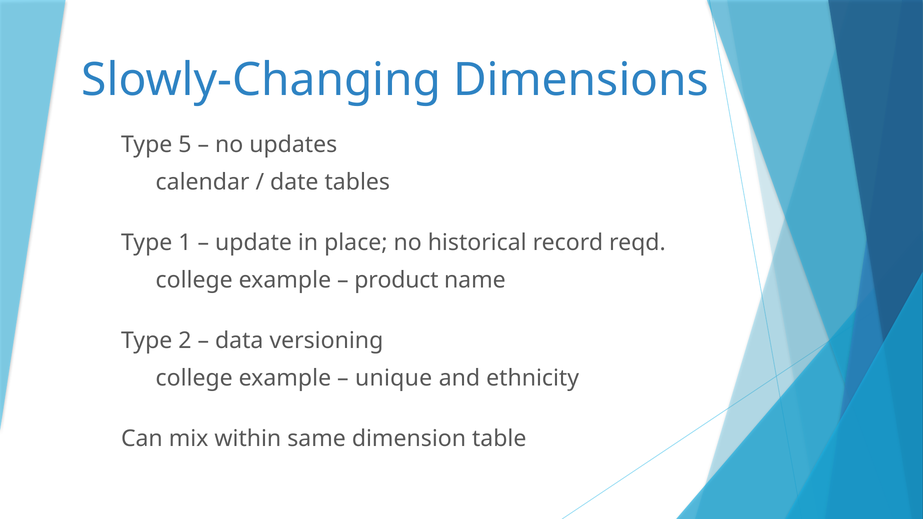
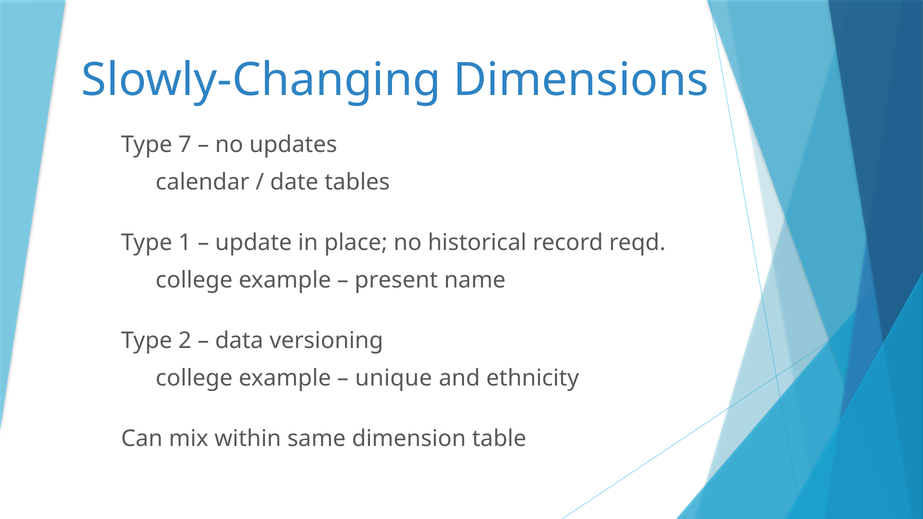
5: 5 -> 7 (185, 145)
product: product -> present (396, 280)
